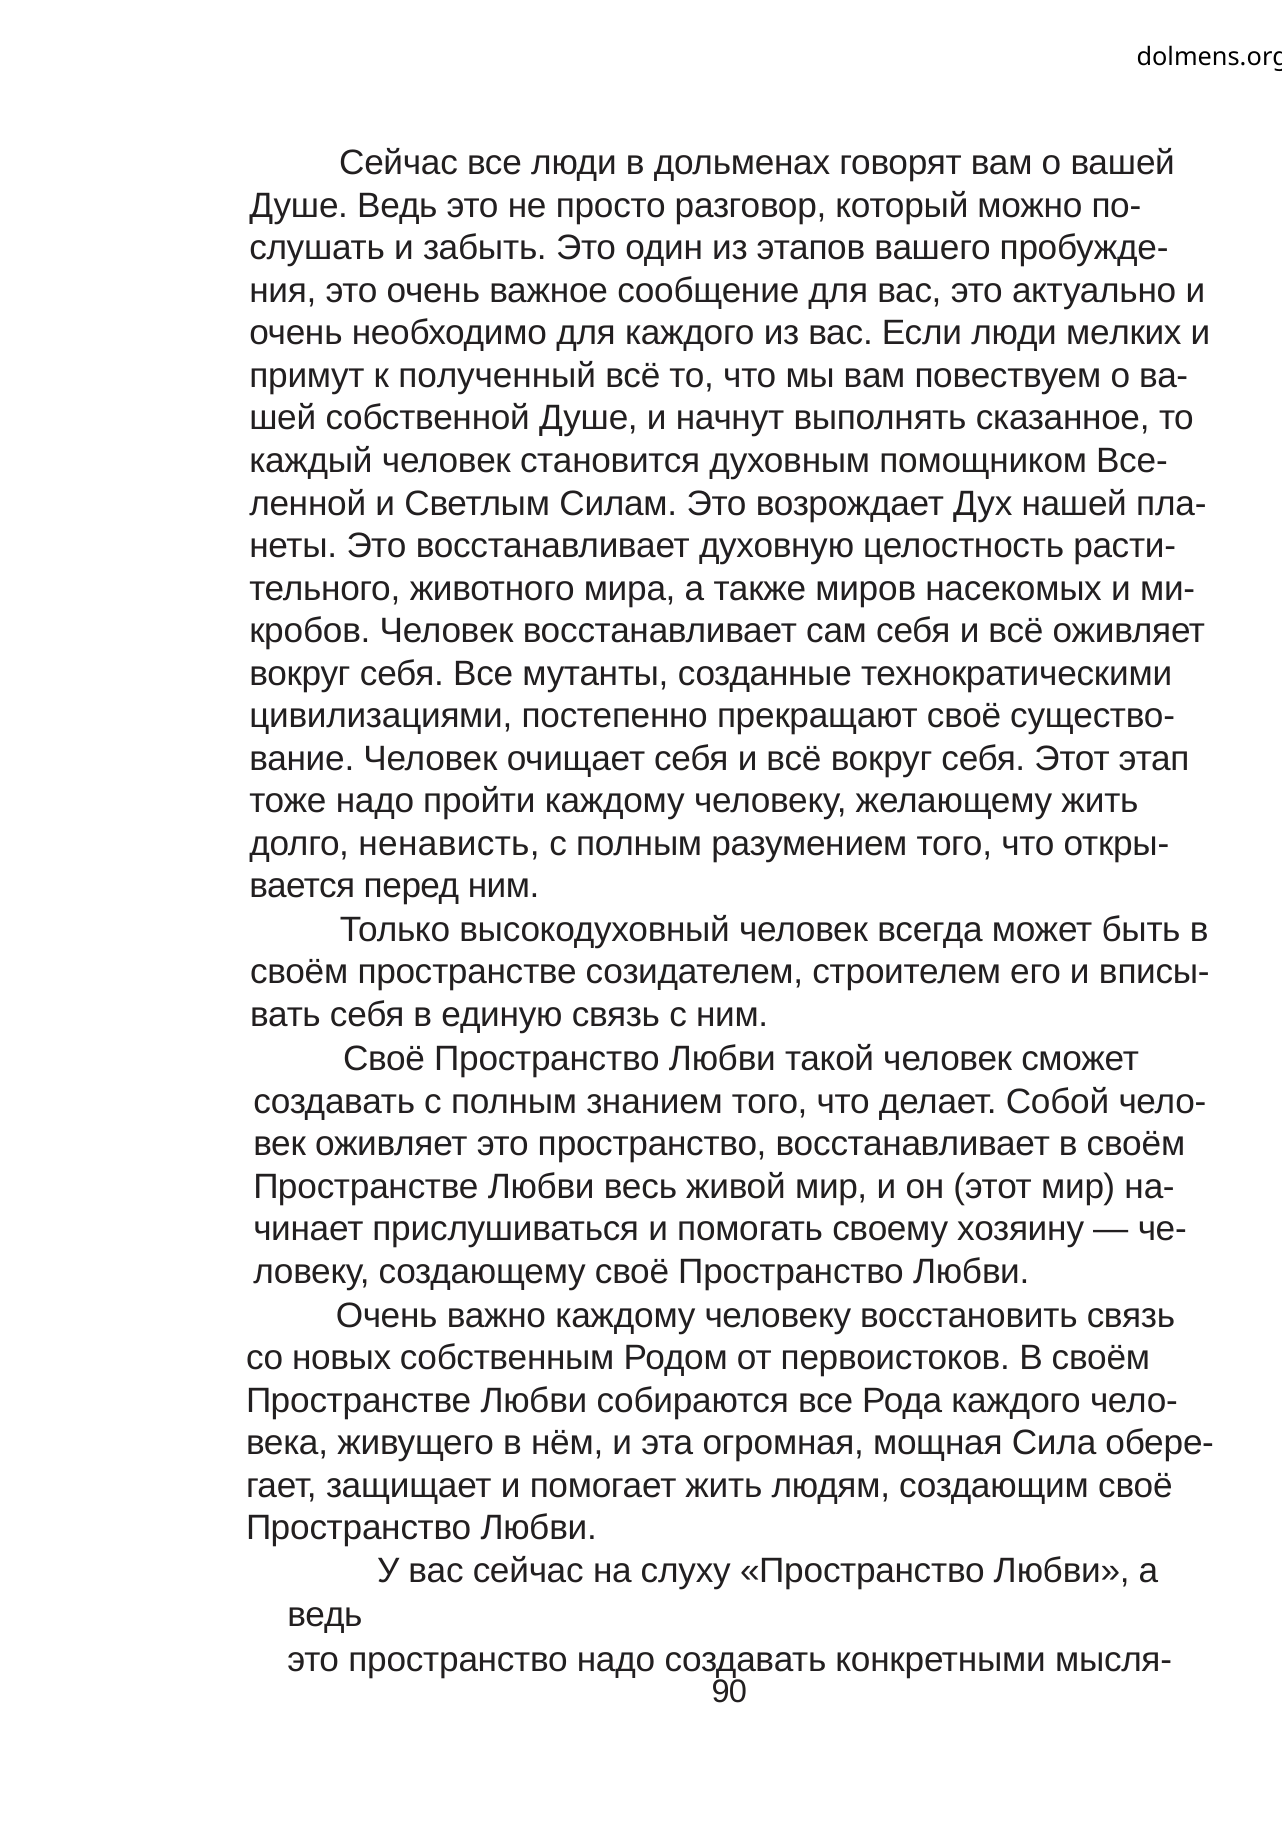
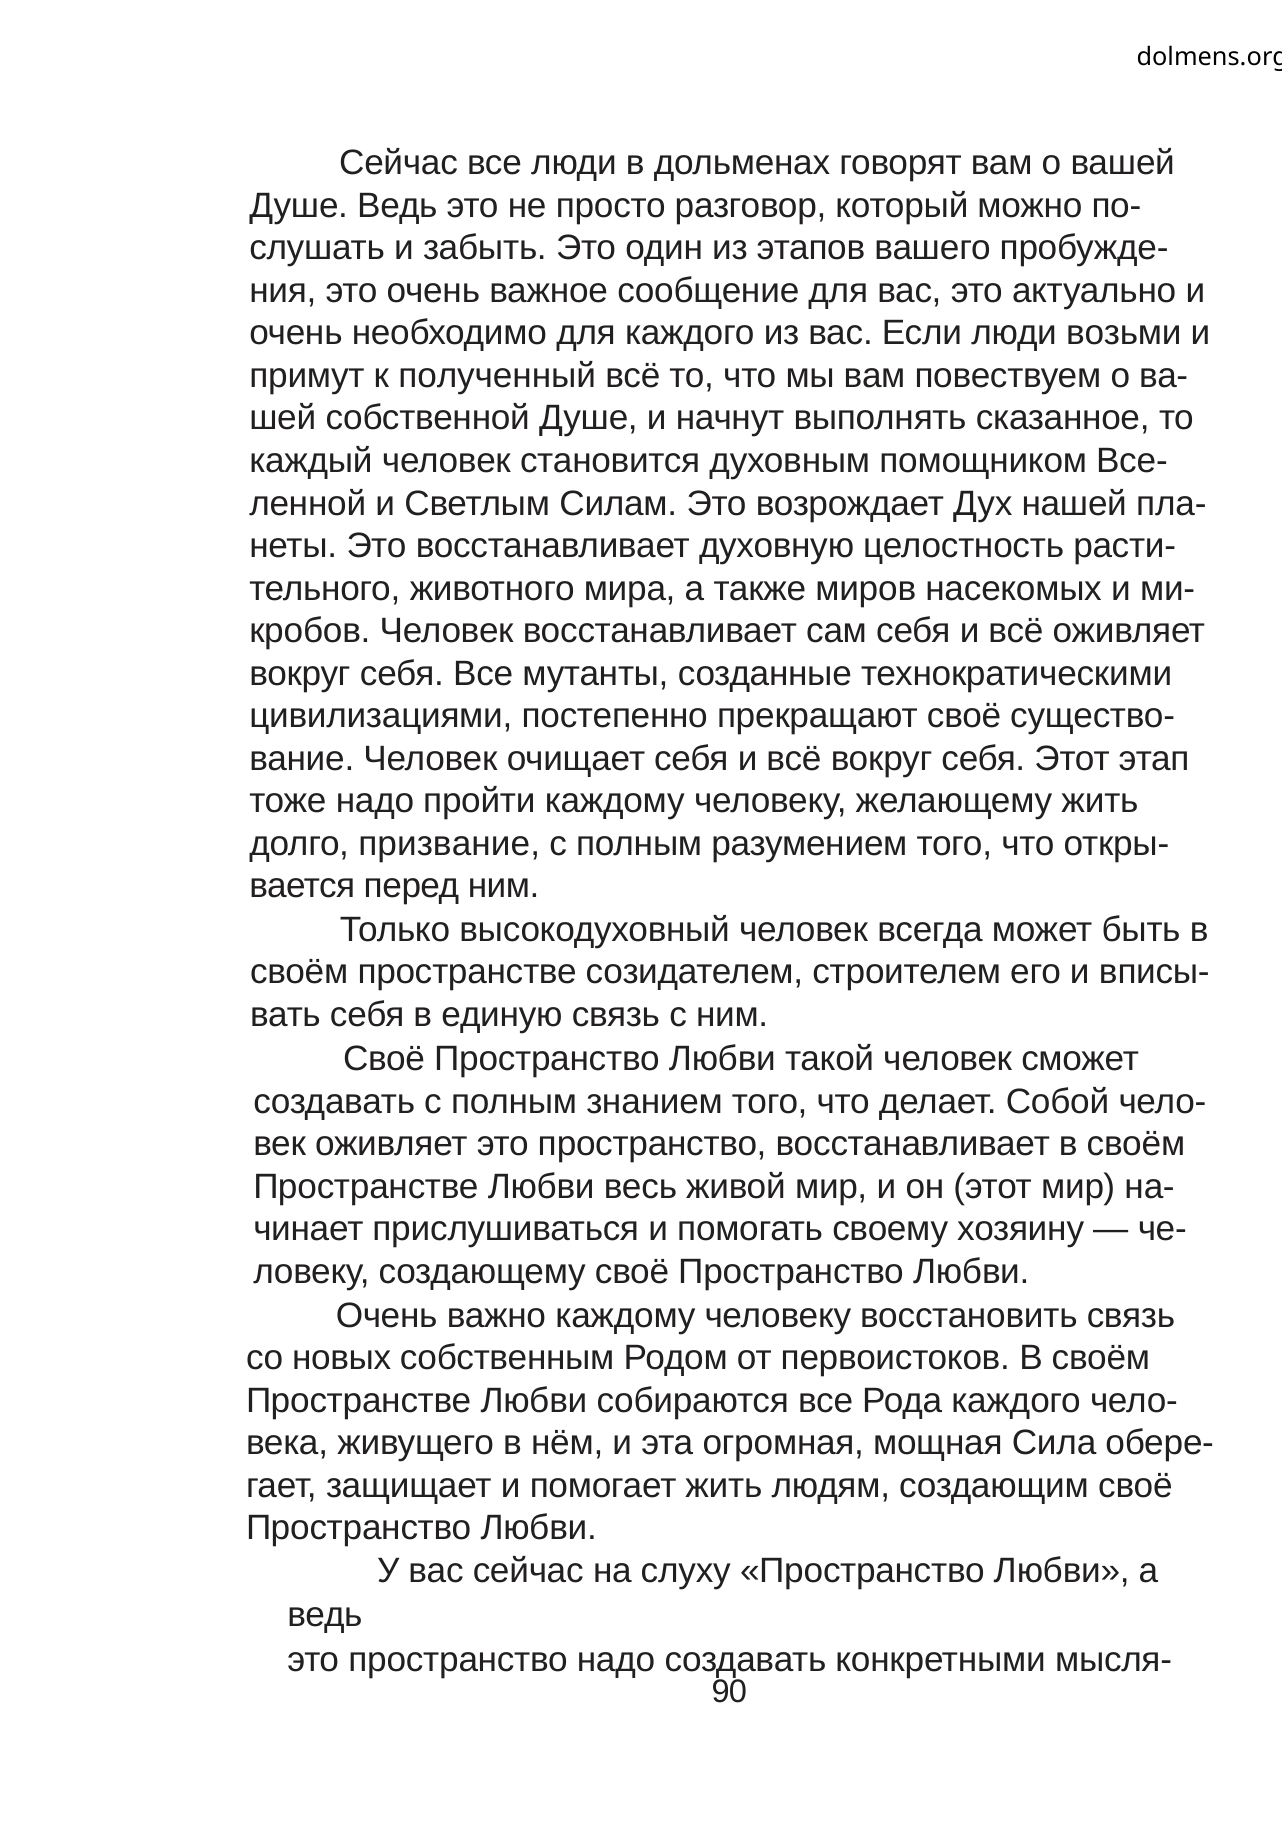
мелких: мелких -> возьми (1124, 333)
ненависть: ненависть -> призвание (449, 843)
